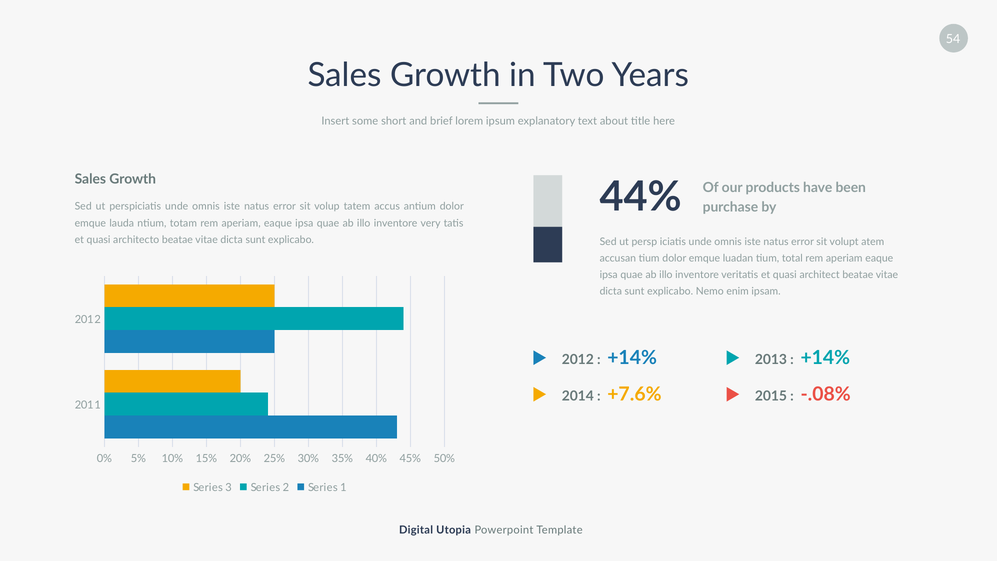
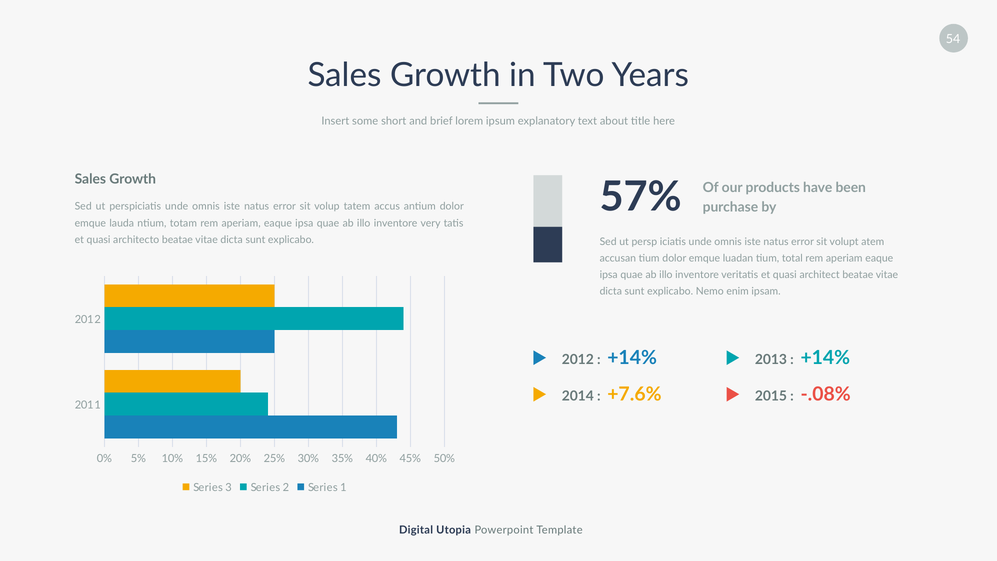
44%: 44% -> 57% (641, 197)
